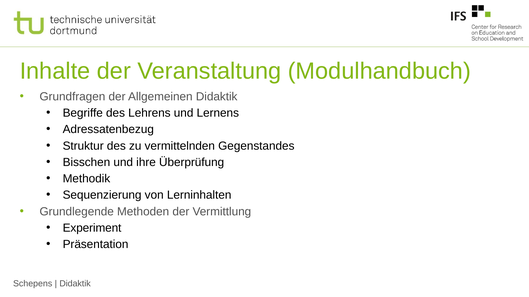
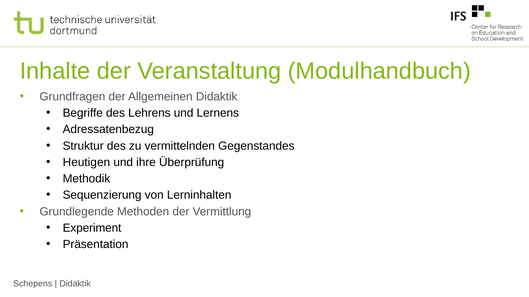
Bisschen: Bisschen -> Heutigen (86, 163)
